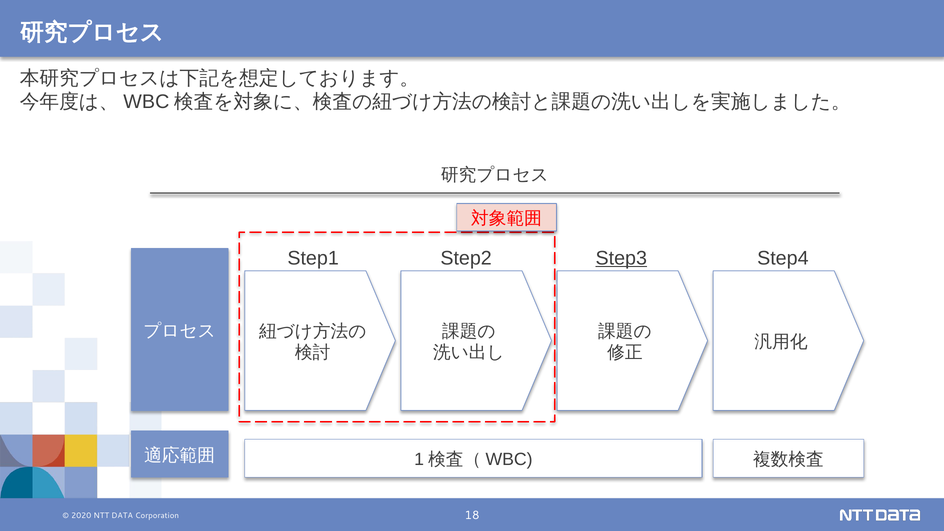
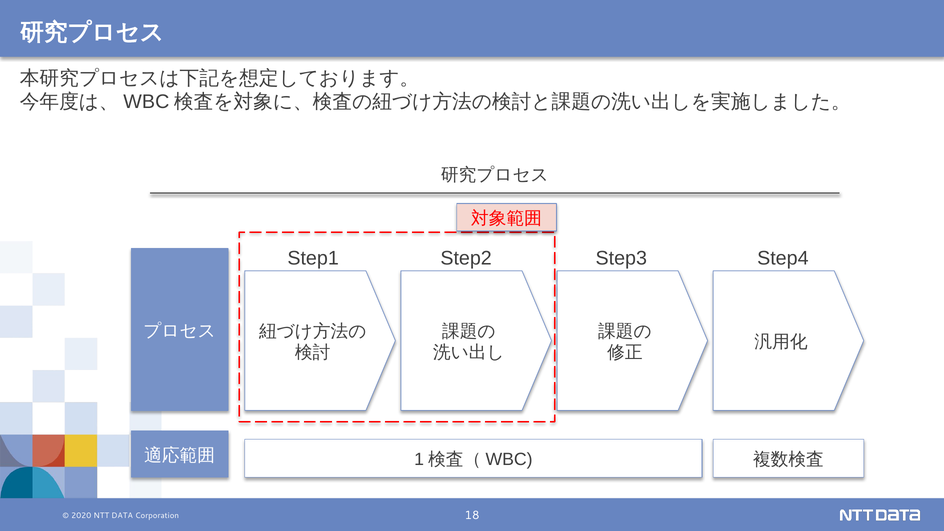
Step3 underline: present -> none (621, 258)
